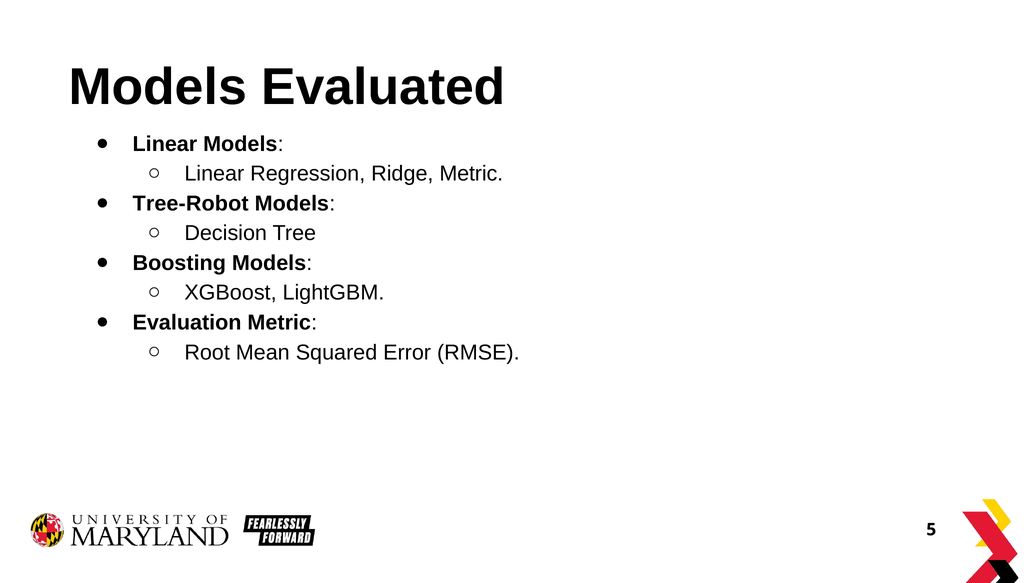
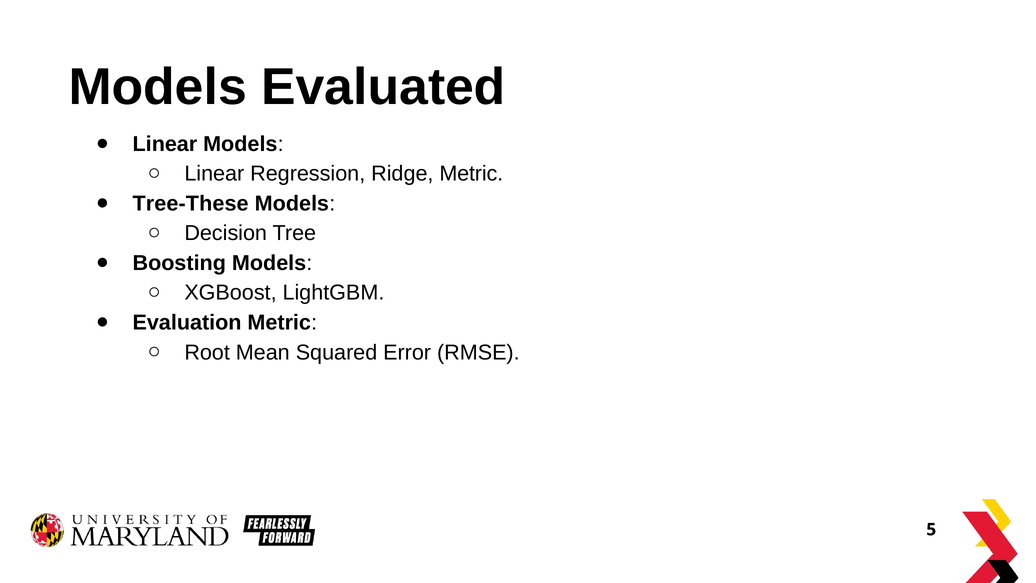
Tree-Robot: Tree-Robot -> Tree-These (191, 203)
